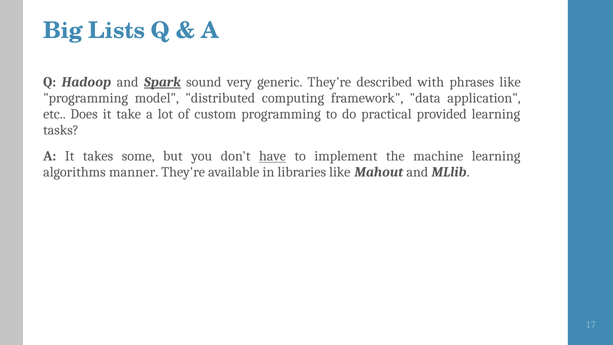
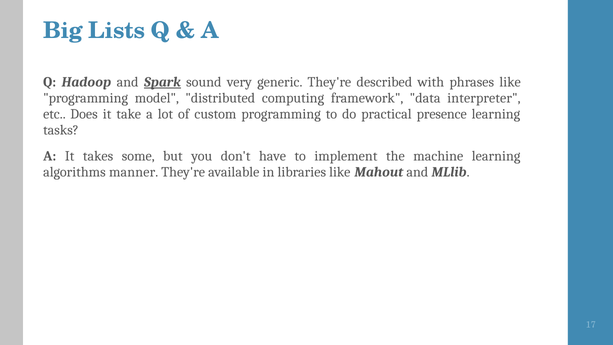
application: application -> interpreter (484, 98)
provided: provided -> presence (442, 114)
have underline: present -> none (273, 156)
